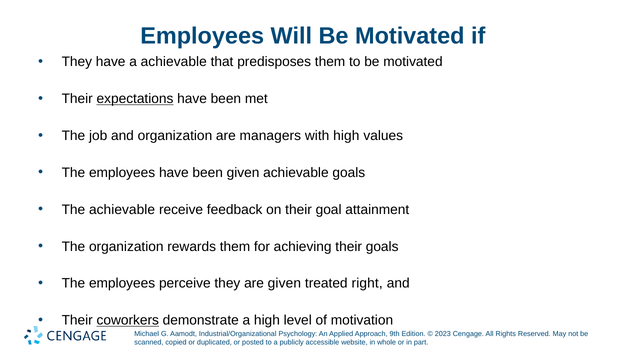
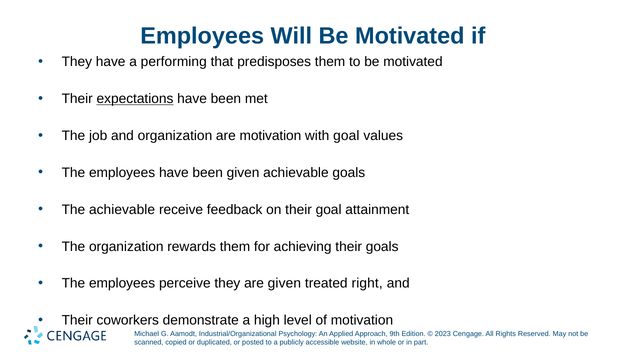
a achievable: achievable -> performing (174, 62)
are managers: managers -> motivation (270, 136)
with high: high -> goal (346, 136)
coworkers underline: present -> none (128, 320)
